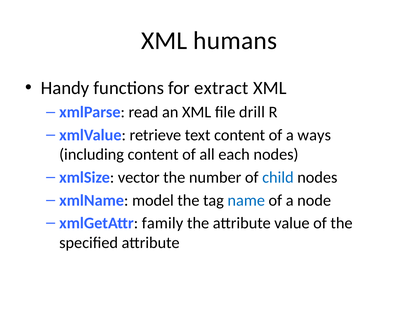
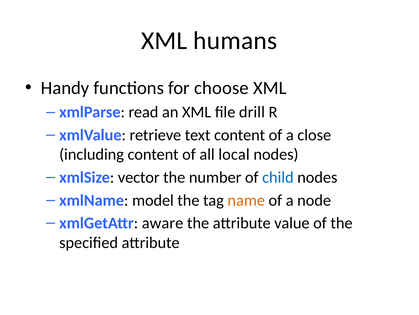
extract: extract -> choose (221, 88)
ways: ways -> close (314, 135)
each: each -> local (234, 154)
name colour: blue -> orange (246, 200)
family: family -> aware (163, 223)
